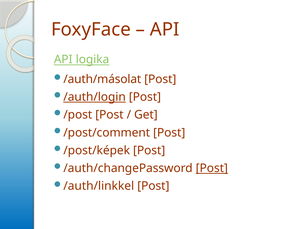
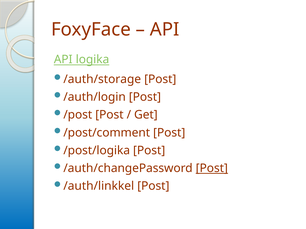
/auth/másolat: /auth/másolat -> /auth/storage (102, 79)
/auth/login underline: present -> none (95, 97)
/post/képek: /post/képek -> /post/logika (97, 151)
